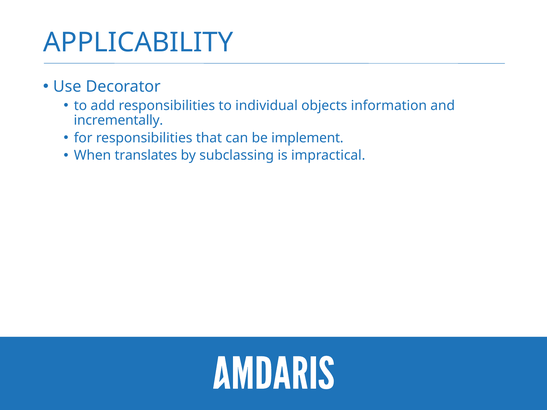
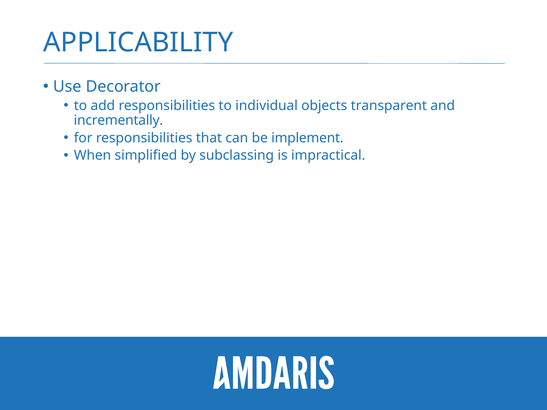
information: information -> transparent (389, 106)
translates: translates -> simplified (146, 156)
